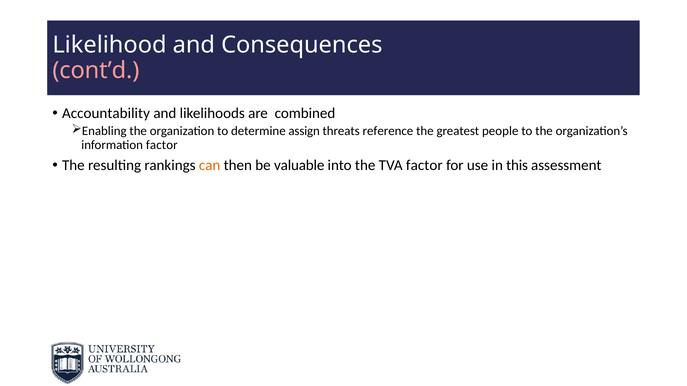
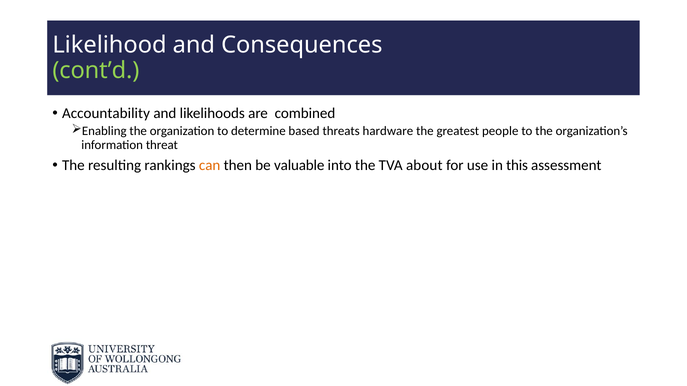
cont’d colour: pink -> light green (96, 71)
assign: assign -> based (304, 131)
reference: reference -> hardware (388, 131)
information factor: factor -> threat (162, 145)
TVA factor: factor -> about (424, 166)
